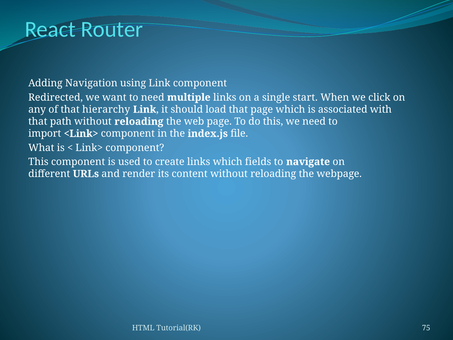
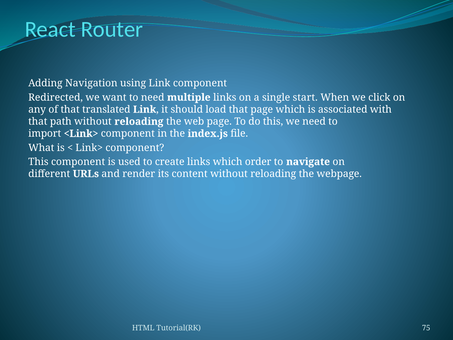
hierarchy: hierarchy -> translated (106, 109)
fields: fields -> order (258, 162)
